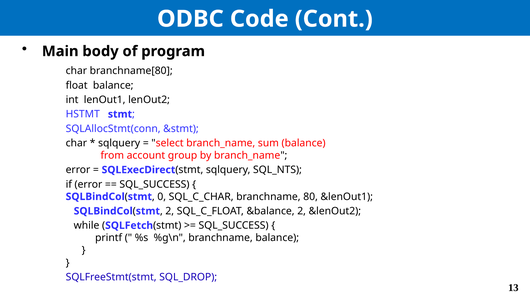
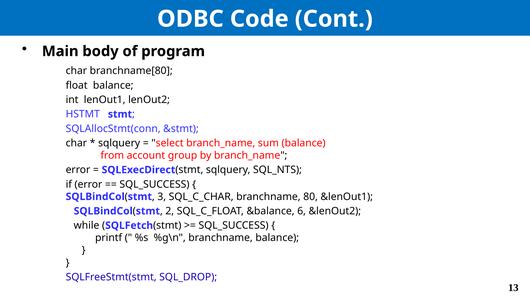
0: 0 -> 3 (162, 197)
&balance 2: 2 -> 6 (302, 211)
